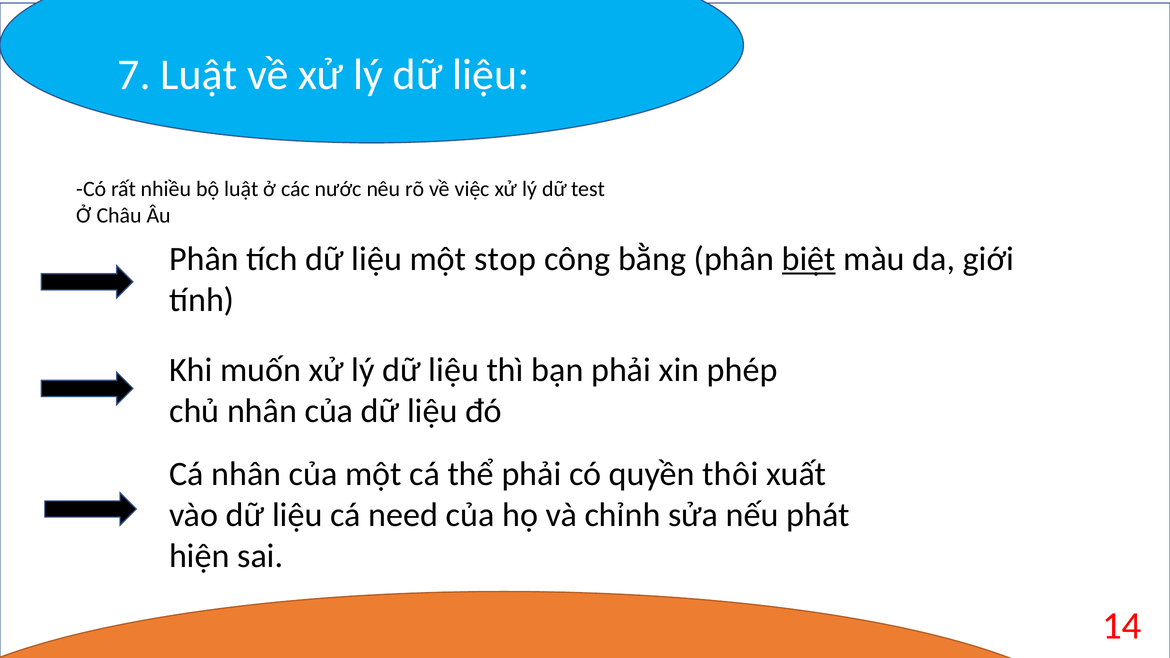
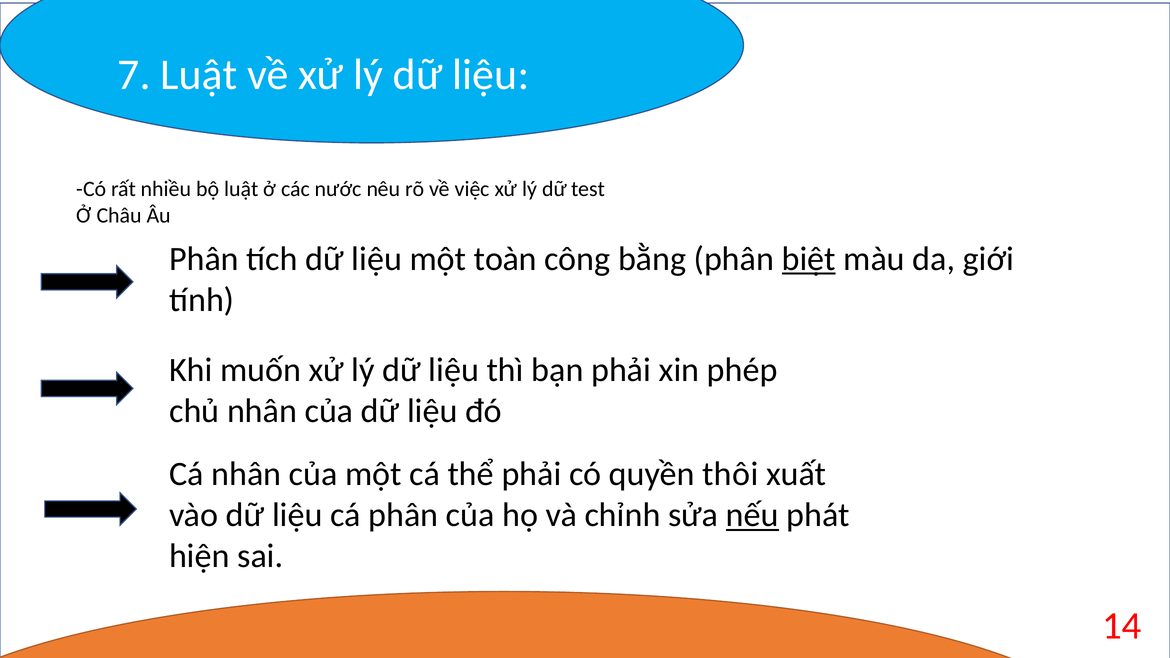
stop: stop -> toàn (505, 259)
cá need: need -> phân (403, 515)
nếu underline: none -> present (752, 515)
